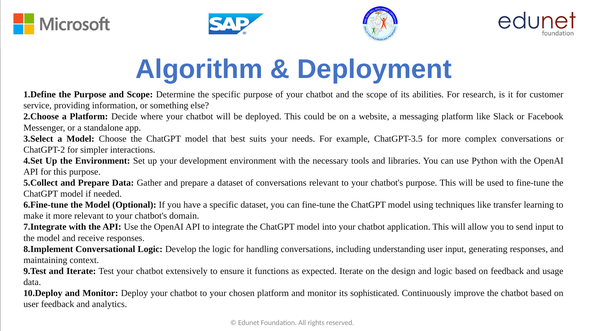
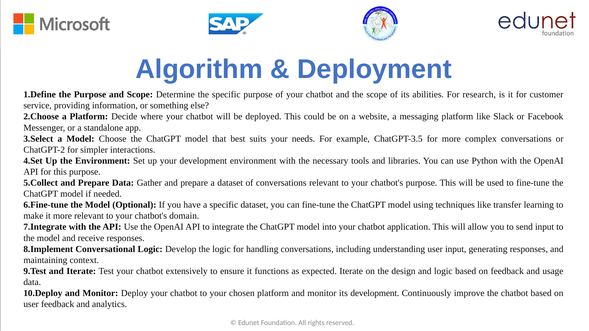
its sophisticated: sophisticated -> development (375, 293)
